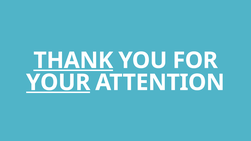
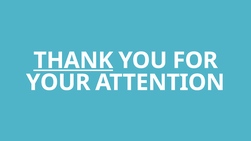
YOUR underline: present -> none (58, 83)
